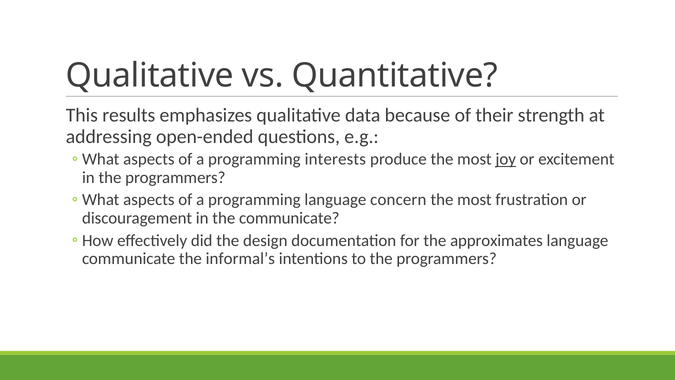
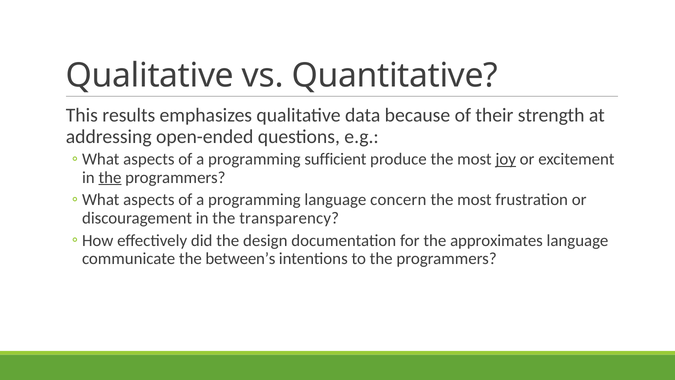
interests: interests -> sufficient (335, 159)
the underline: none -> present (110, 177)
the communicate: communicate -> transparency (289, 218)
informal’s: informal’s -> between’s (240, 259)
